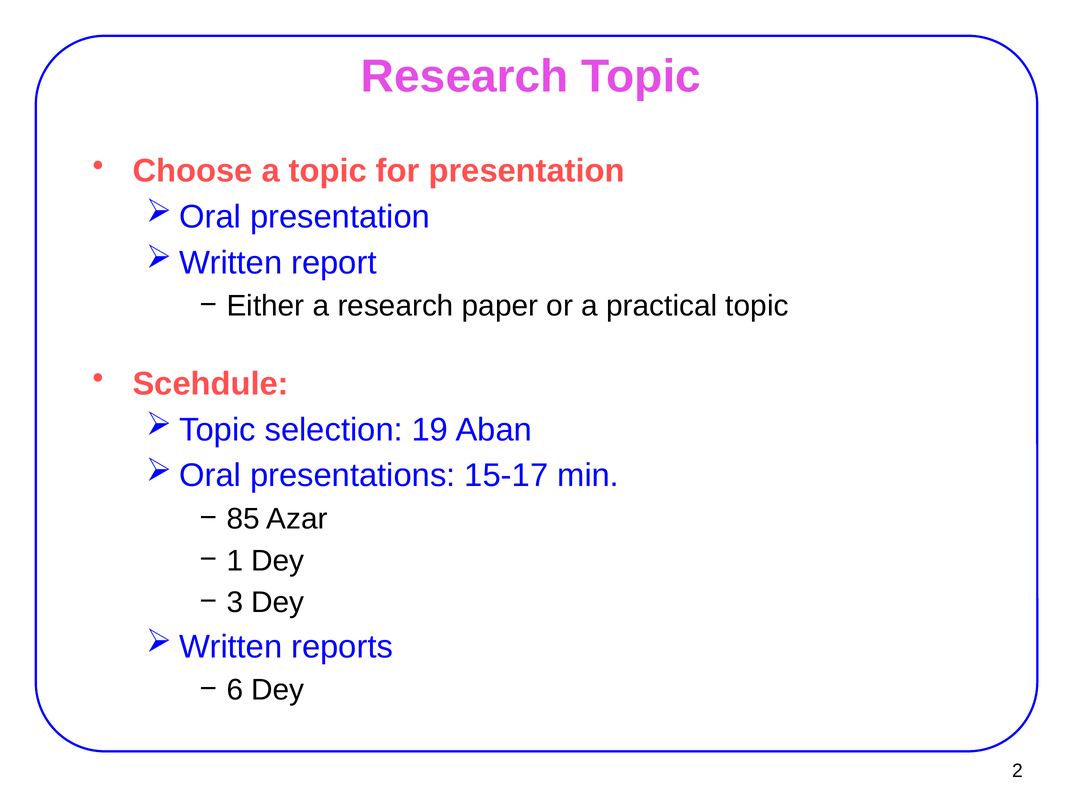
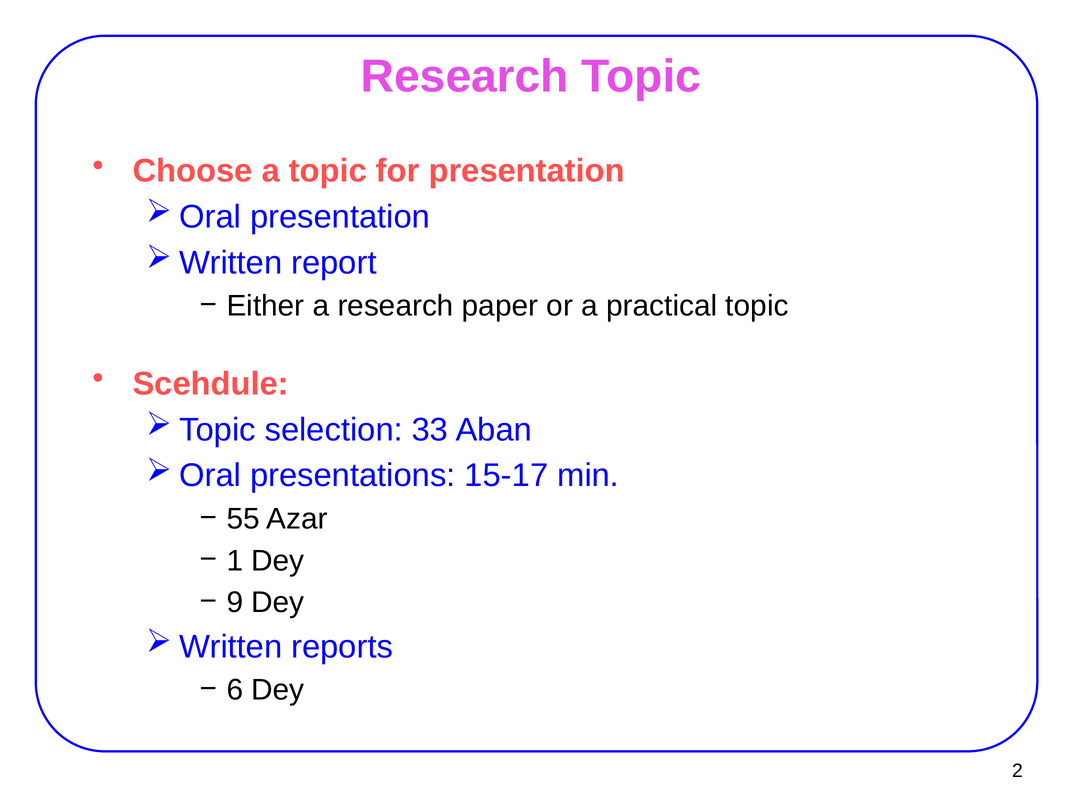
19: 19 -> 33 (430, 430)
85: 85 -> 55 (243, 519)
3: 3 -> 9 (235, 602)
